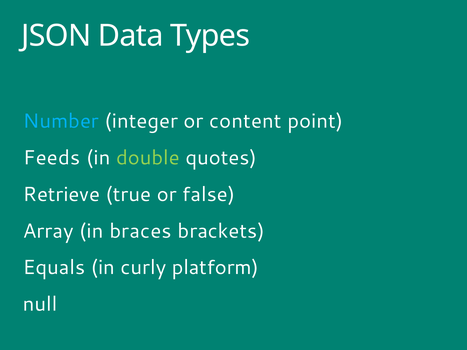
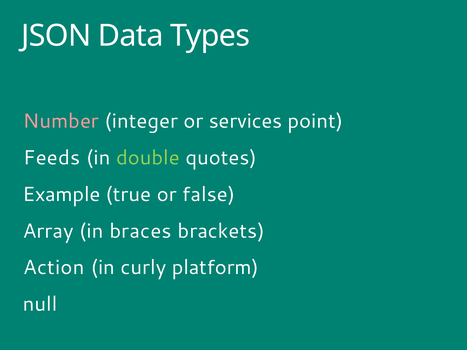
Number colour: light blue -> pink (61, 121)
content: content -> services (246, 121)
Retrieve: Retrieve -> Example (61, 195)
Equals: Equals -> Action (54, 268)
